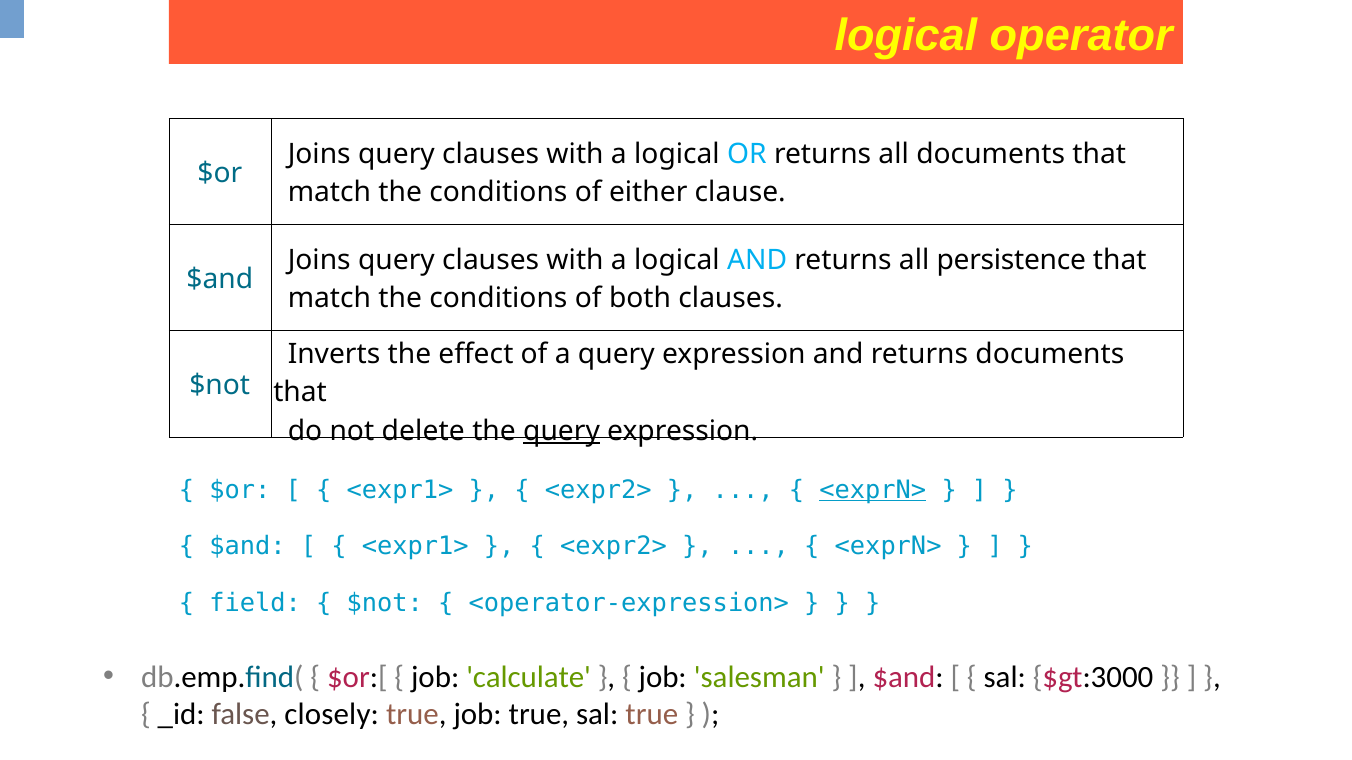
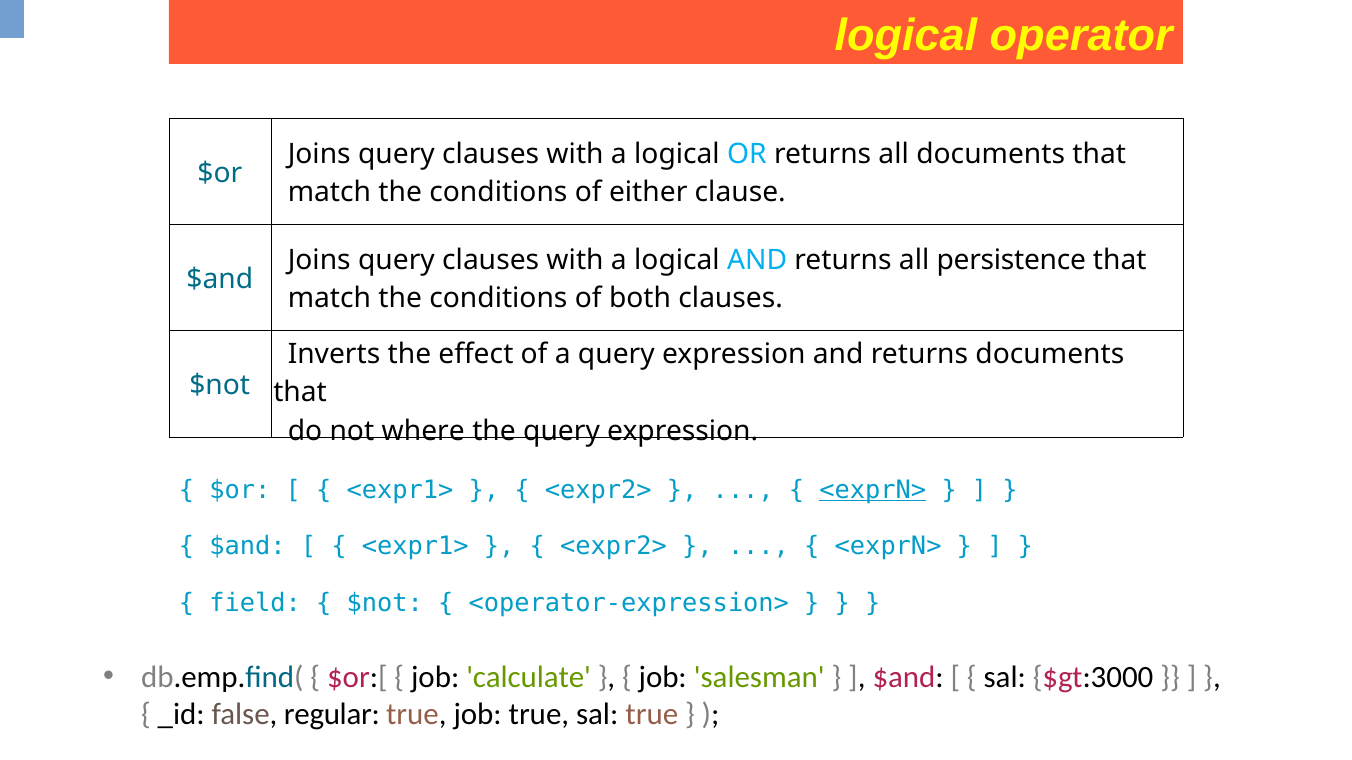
delete: delete -> where (423, 431)
query underline: present -> none (562, 431)
closely: closely -> regular (332, 715)
